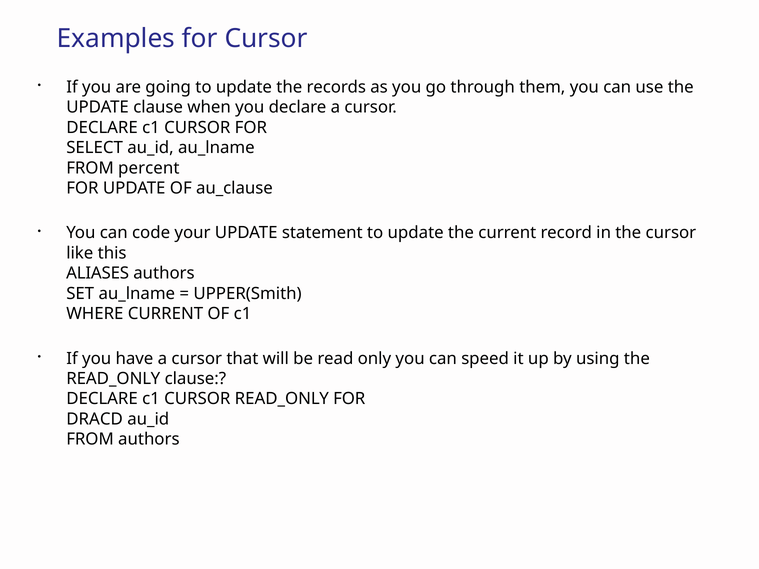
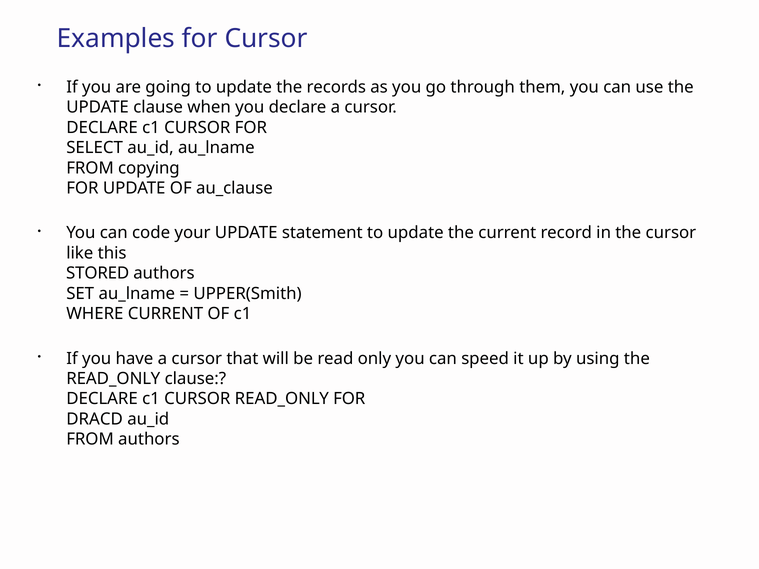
percent: percent -> copying (149, 168)
ALIASES: ALIASES -> STORED (98, 273)
